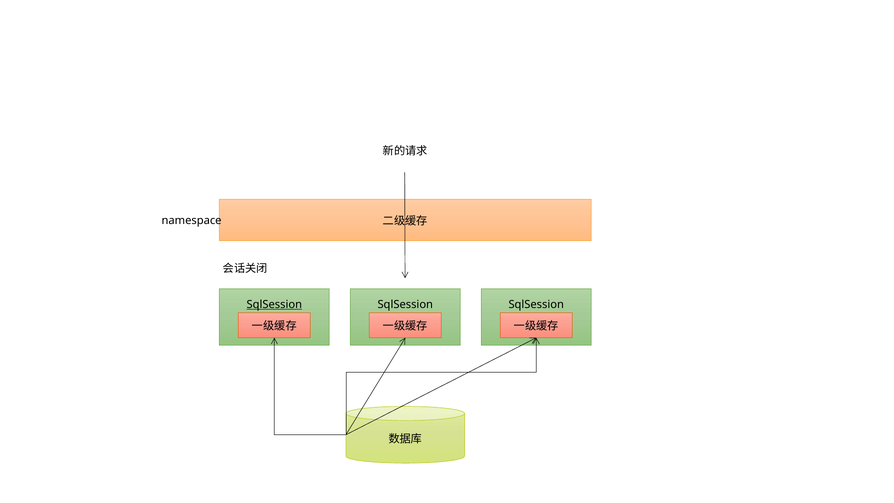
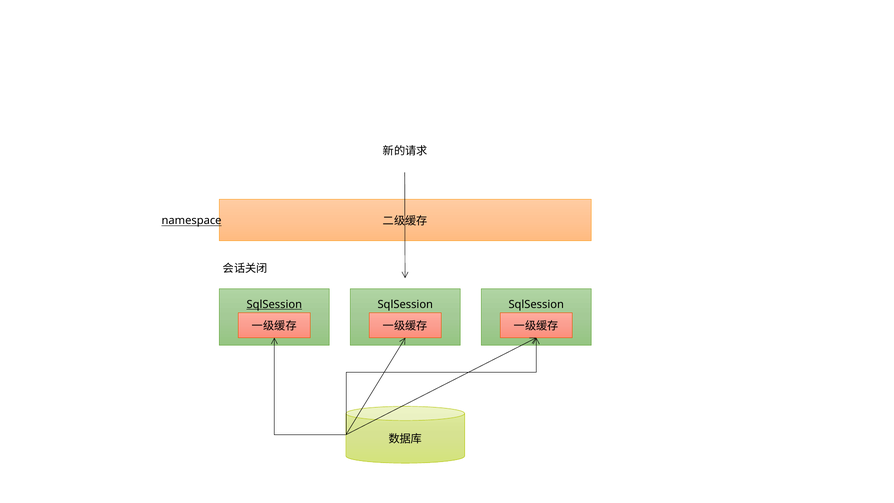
namespace underline: none -> present (192, 221)
